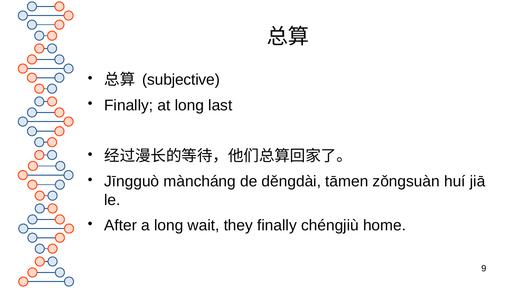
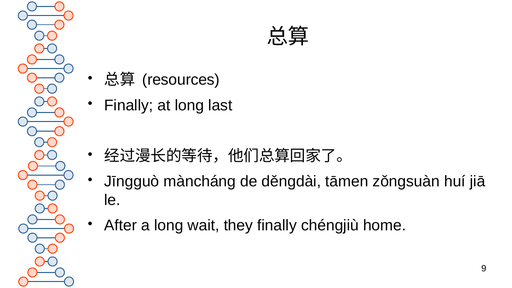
subjective: subjective -> resources (181, 80)
